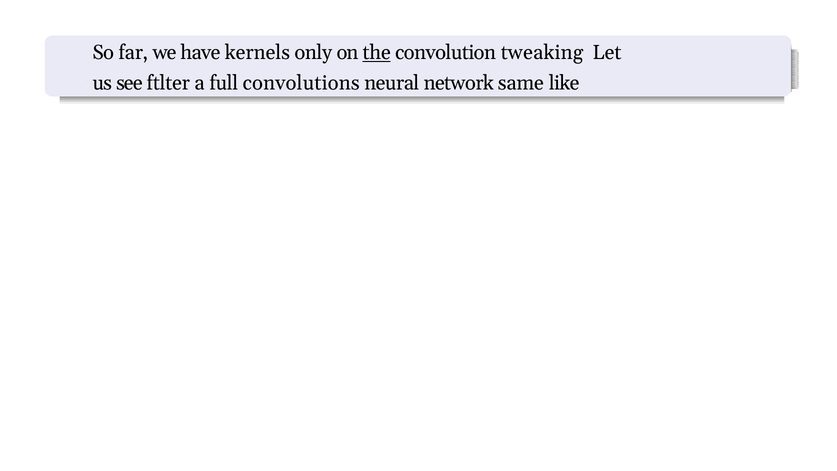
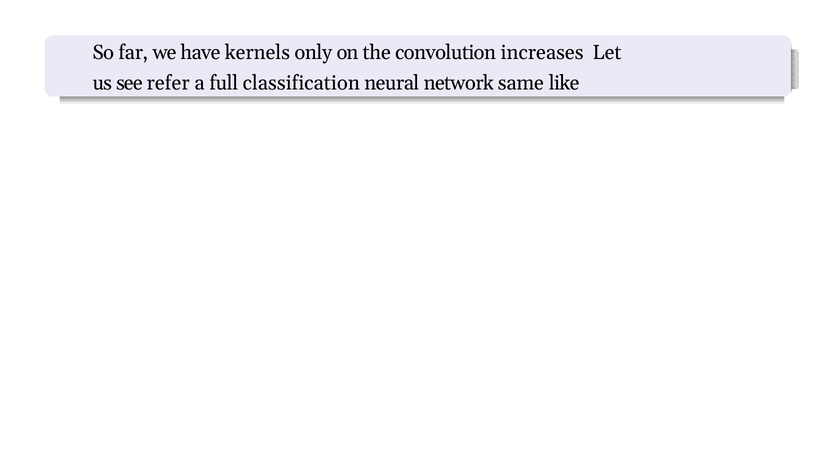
the underline: present -> none (377, 53)
tweaking: tweaking -> increases (542, 53)
ftlter: ftlter -> refer (168, 83)
convolutions: convolutions -> classification (301, 83)
